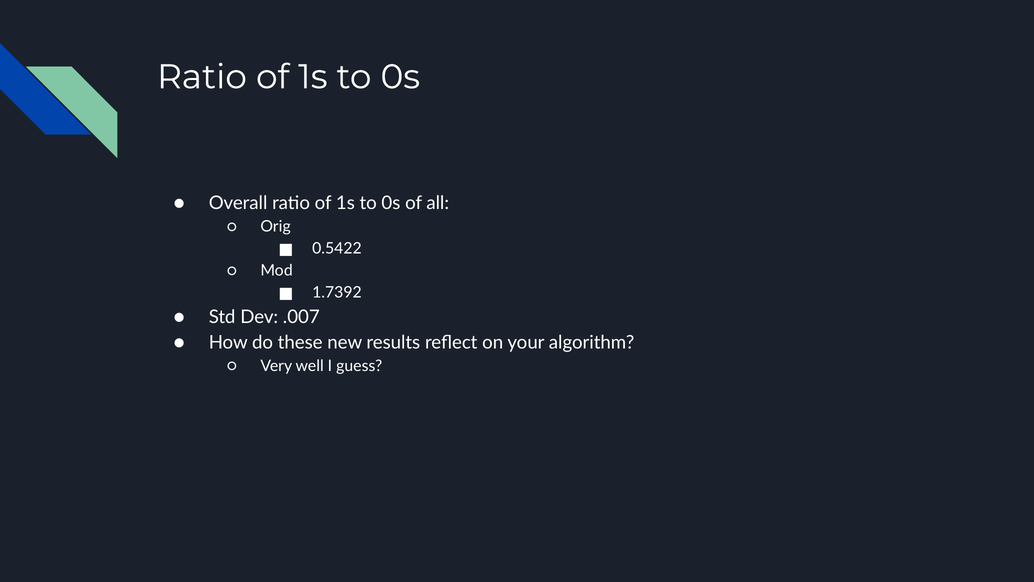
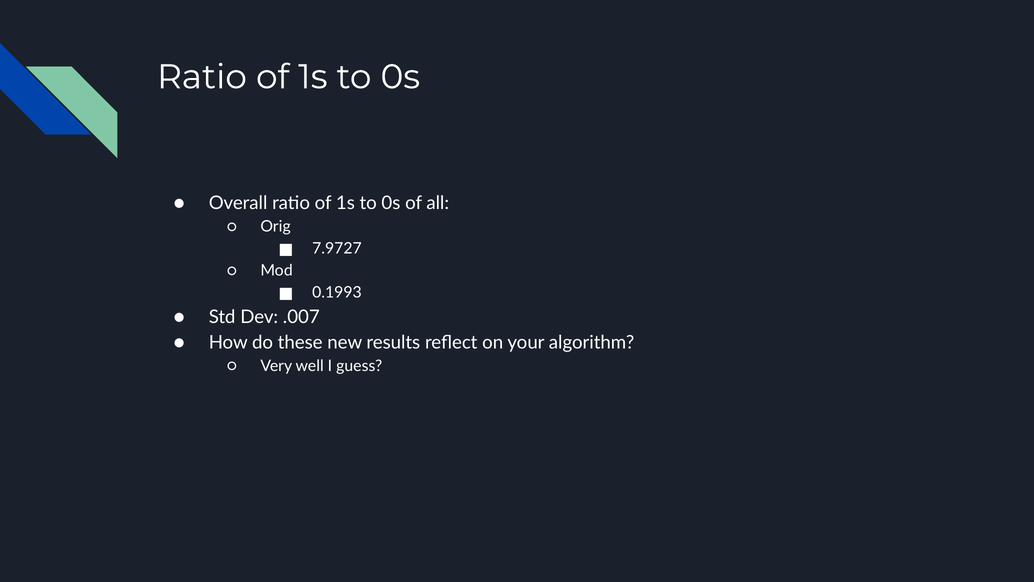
0.5422: 0.5422 -> 7.9727 (337, 249)
1.7392: 1.7392 -> 0.1993 (337, 293)
